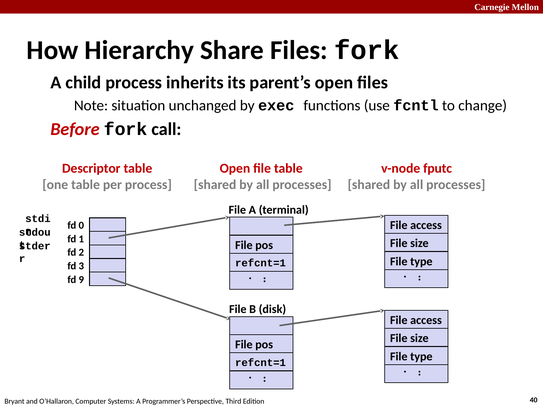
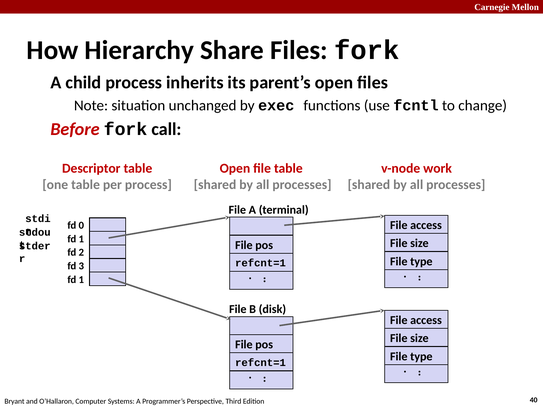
fputc: fputc -> work (438, 169)
9: 9 -> 1 (81, 280)
